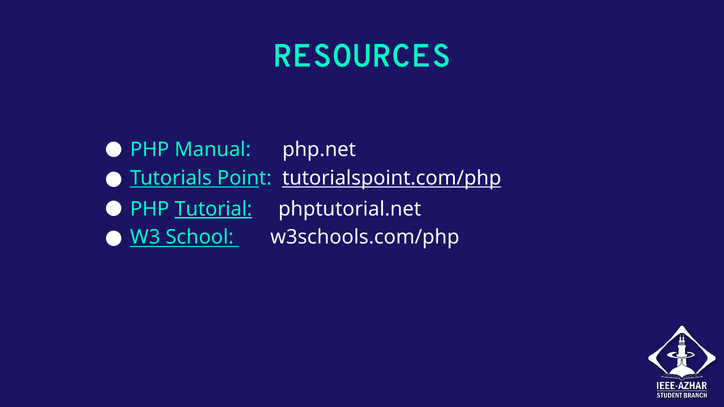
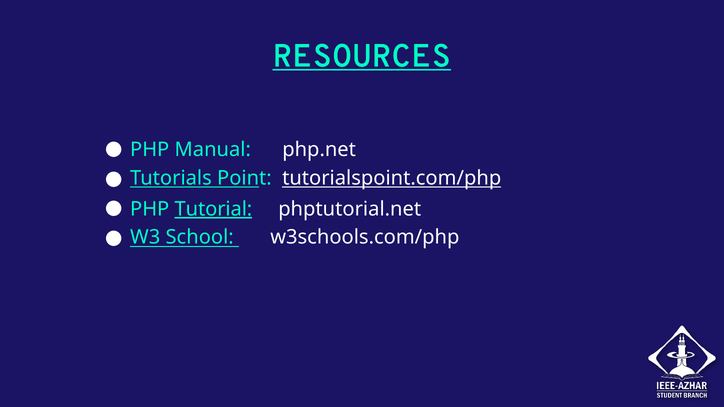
RESOURCES underline: none -> present (362, 56)
